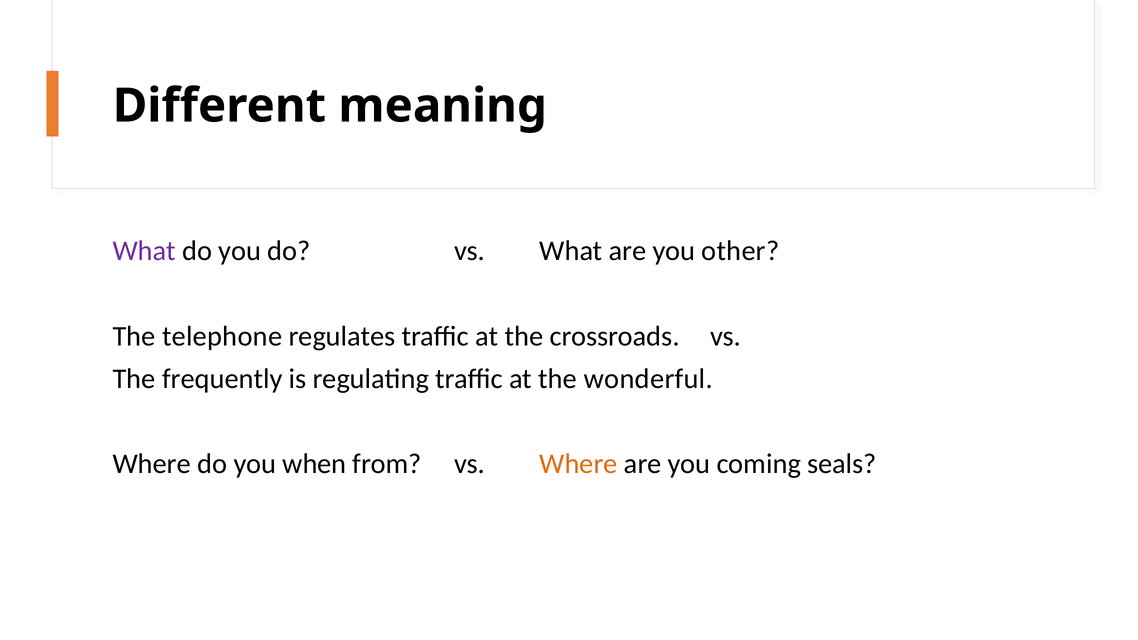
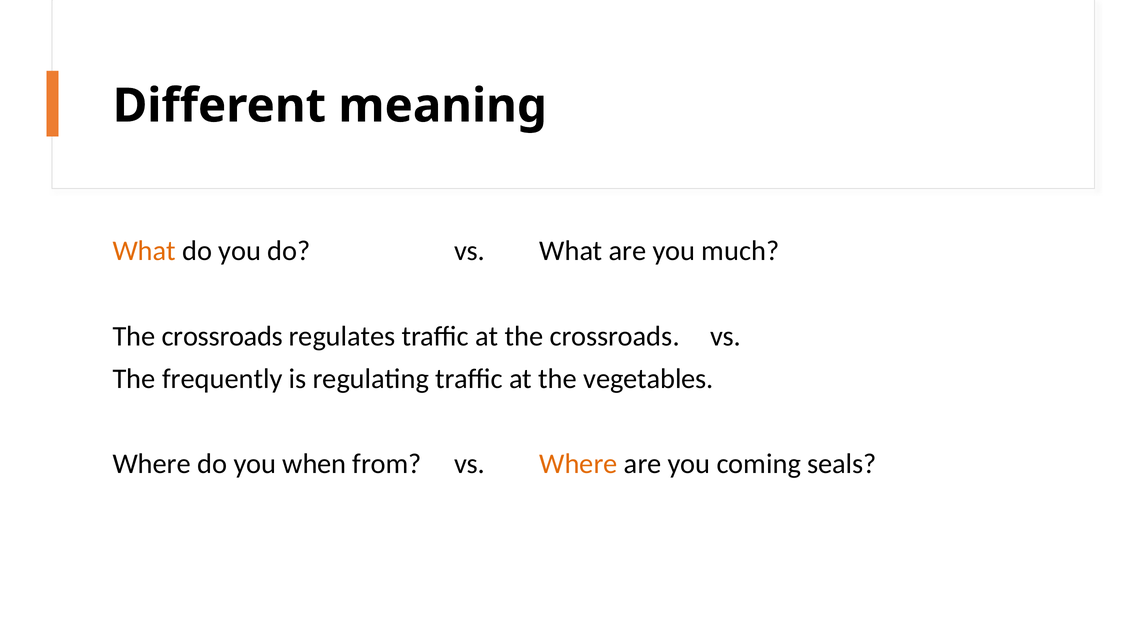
What colour: purple -> orange (144, 251)
other: other -> much (740, 251)
telephone: telephone -> crossroads (222, 336)
wonderful: wonderful -> vegetables (649, 379)
